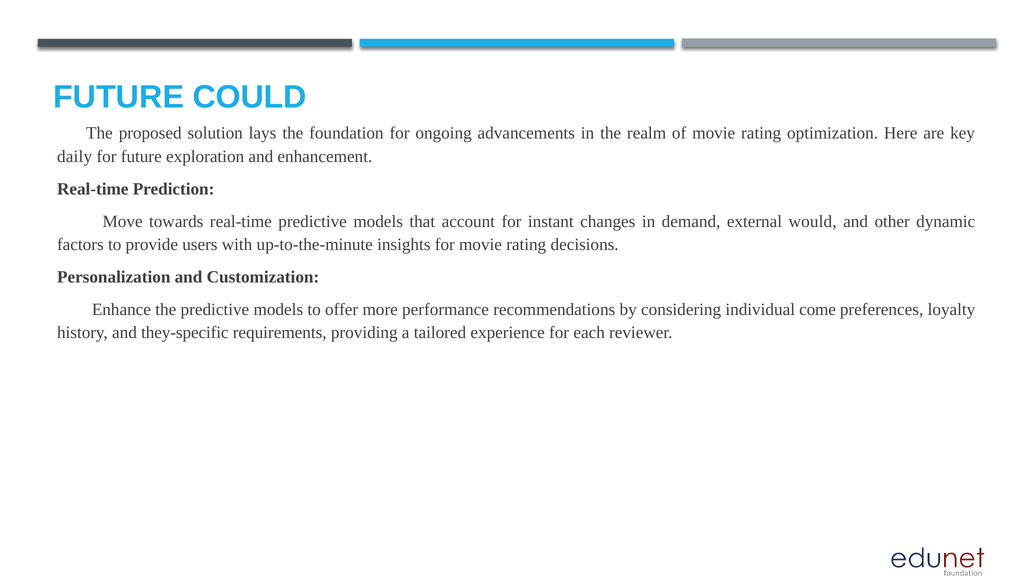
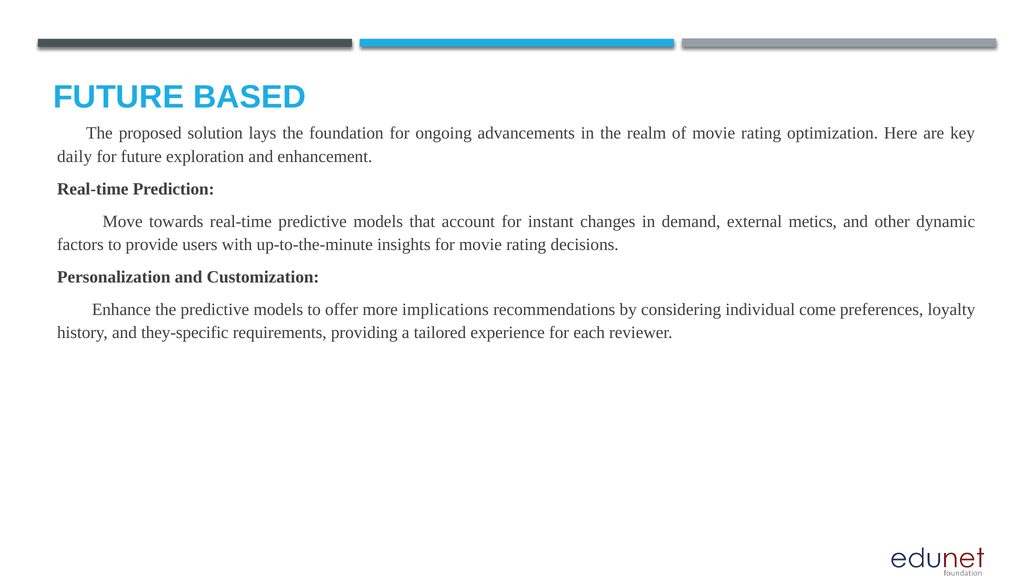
COULD: COULD -> BASED (249, 97)
would: would -> metics (813, 222)
performance: performance -> implications (445, 310)
